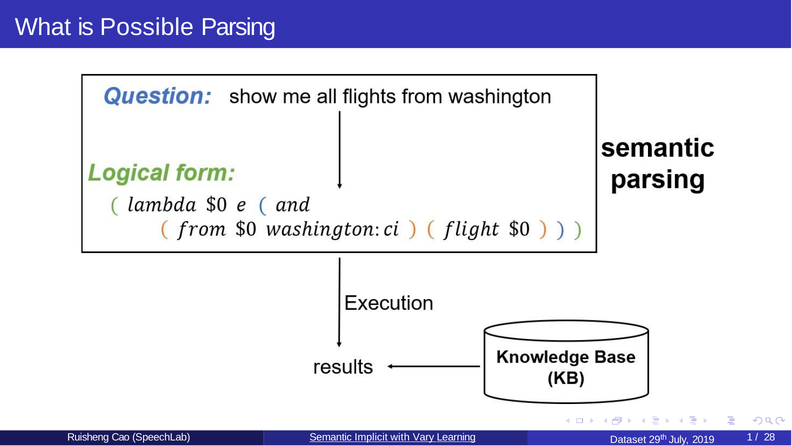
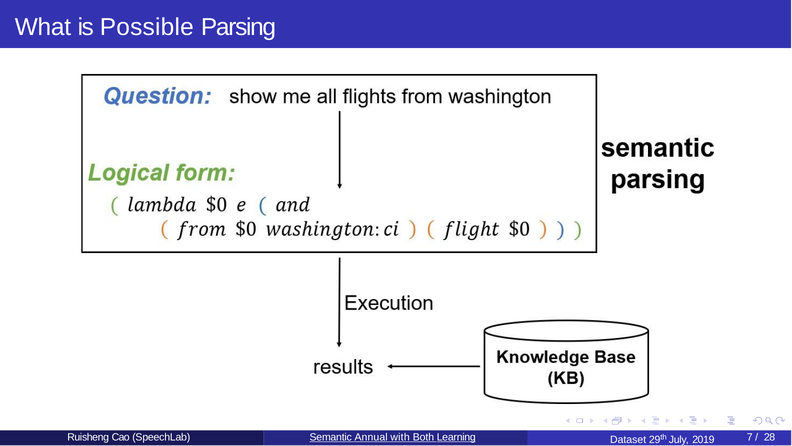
Implicit: Implicit -> Annual (371, 437)
Vary: Vary -> Both (423, 437)
1: 1 -> 7 (750, 437)
